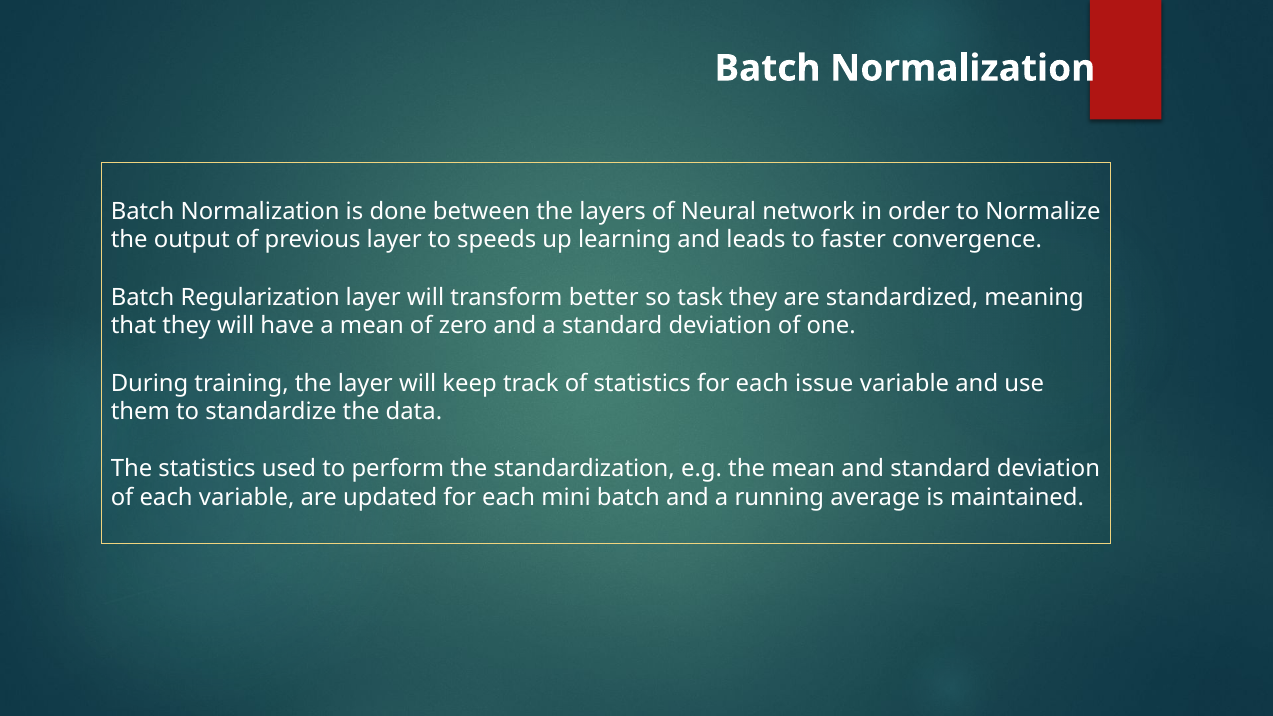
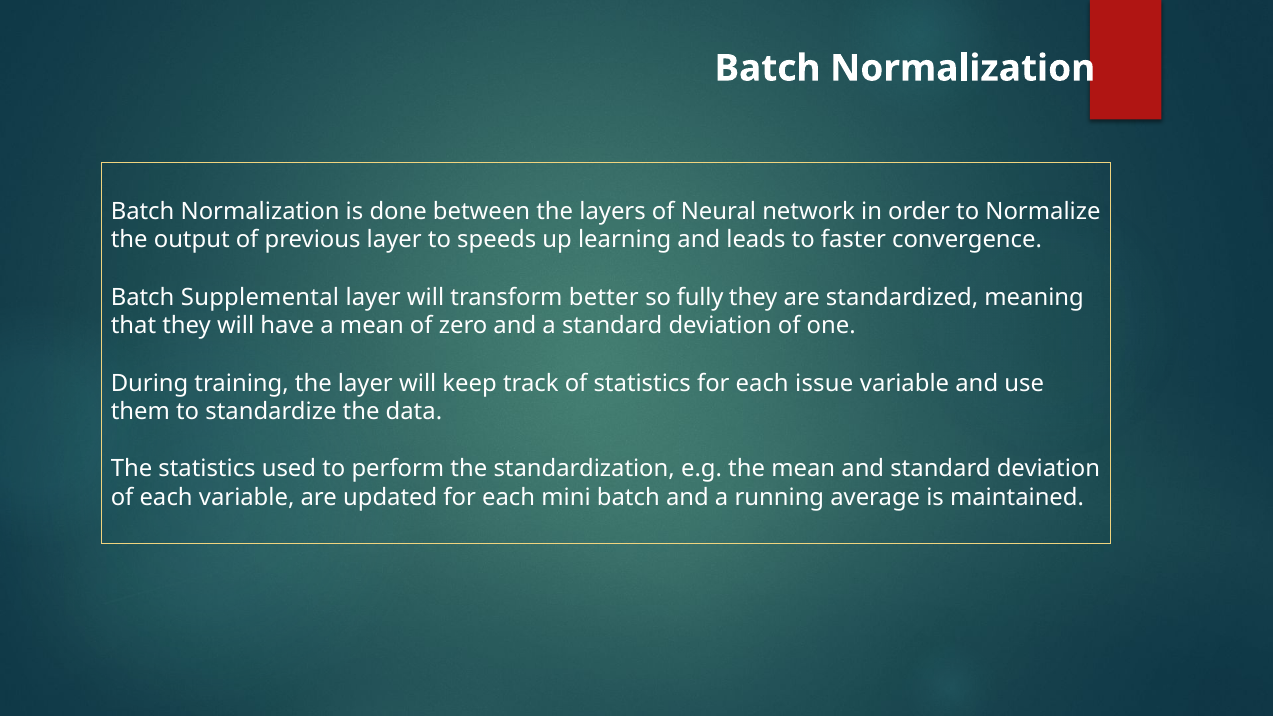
Regularization: Regularization -> Supplemental (260, 297)
task: task -> fully (700, 297)
